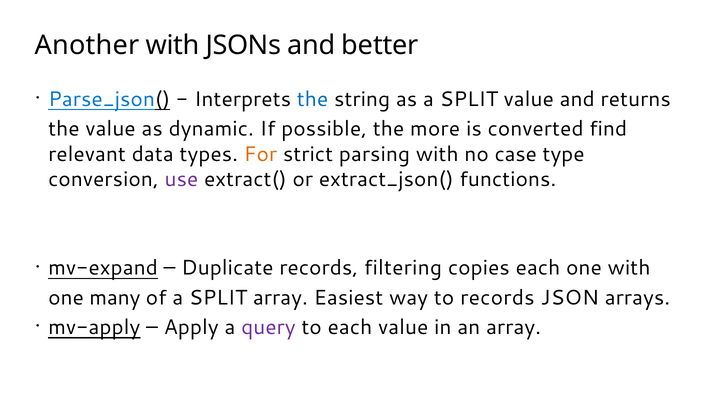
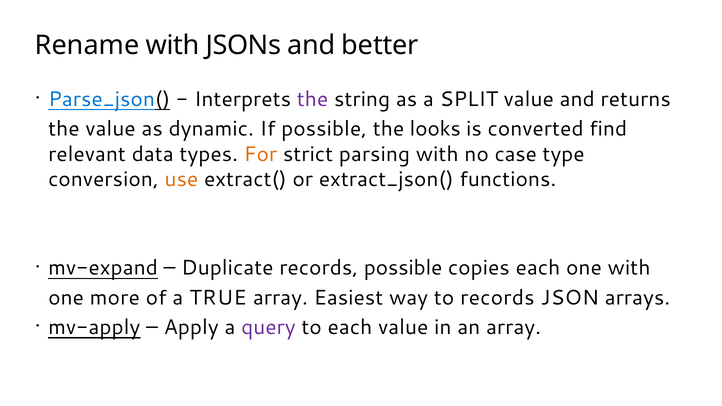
Another: Another -> Rename (87, 45)
the colour: blue -> purple (313, 99)
more: more -> looks (435, 129)
use colour: purple -> orange (181, 179)
records filtering: filtering -> possible (403, 268)
many: many -> more (115, 298)
of a SPLIT: SPLIT -> TRUE (218, 298)
